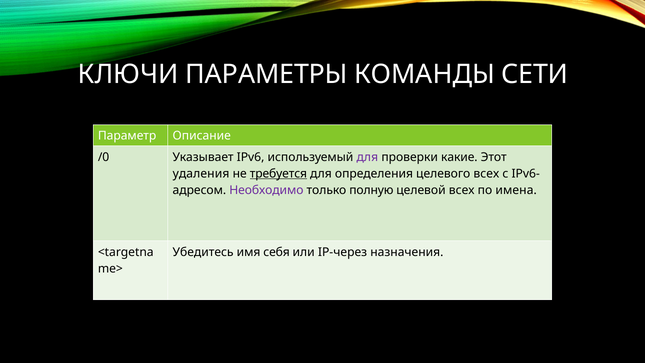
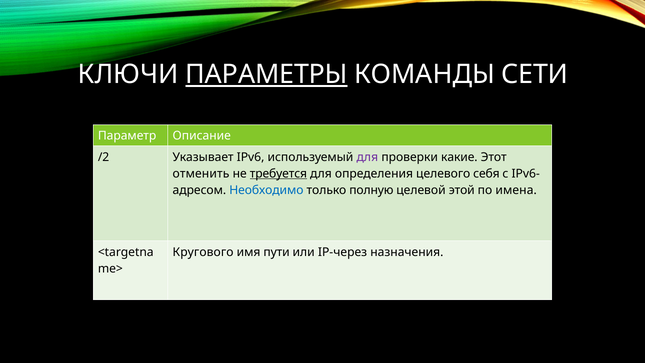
ПАРАМЕТРЫ underline: none -> present (267, 74)
/0: /0 -> /2 (104, 157)
удаления: удаления -> отменить (201, 174)
целевого всех: всех -> себя (486, 174)
Необходимо colour: purple -> blue (266, 190)
целевой всех: всех -> этой (462, 190)
Убедитесь: Убедитесь -> Кругового (203, 252)
себя: себя -> пути (277, 252)
